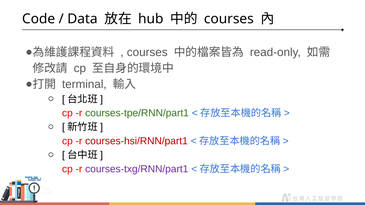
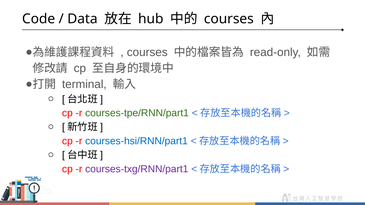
courses-hsi/RNN/part1 colour: red -> blue (136, 141)
